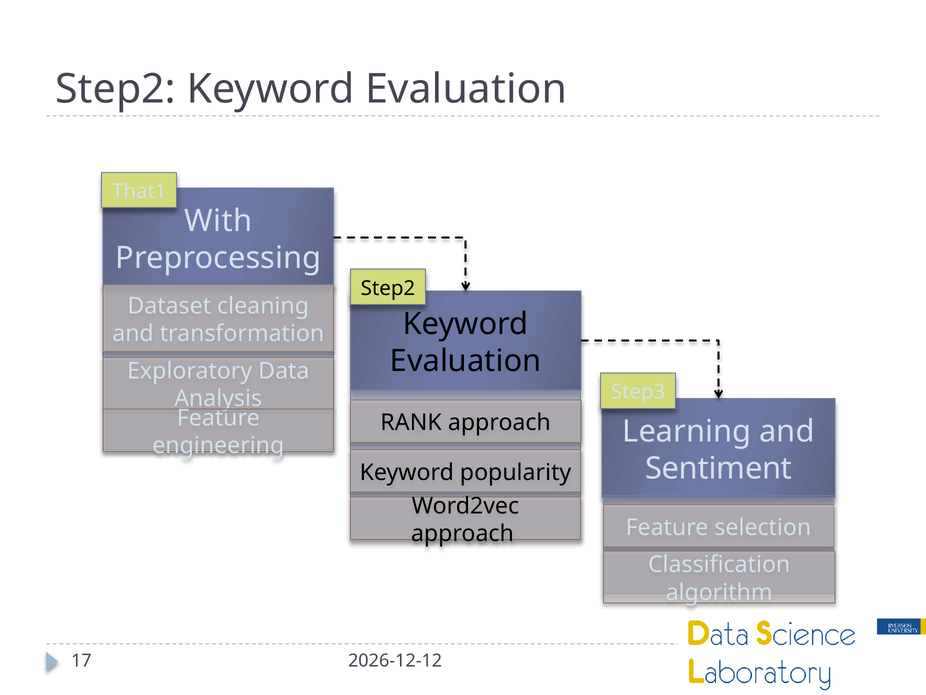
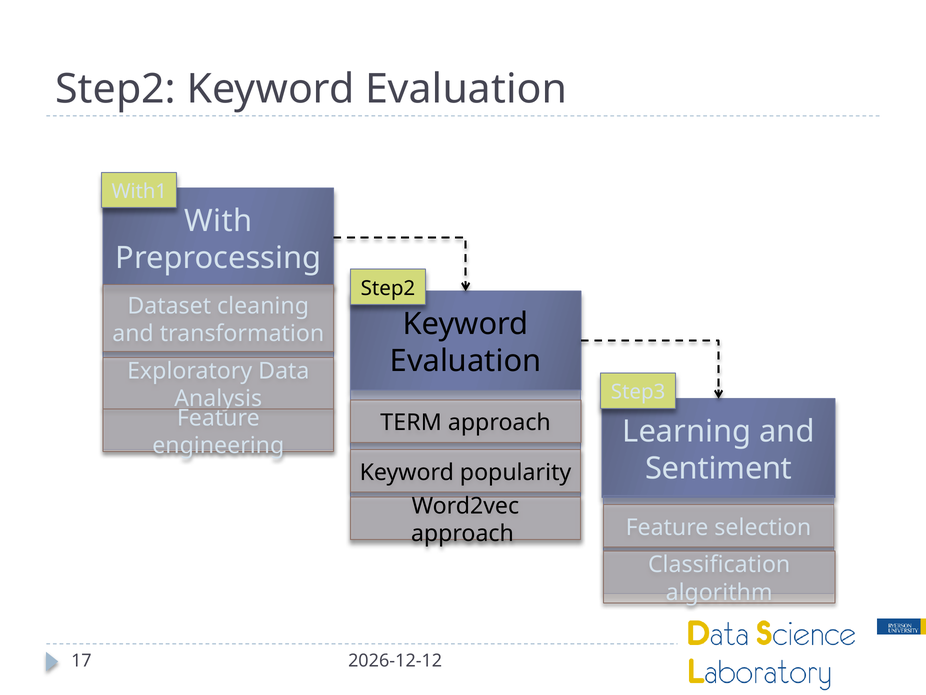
That1: That1 -> With1 (139, 191)
RANK: RANK -> TERM (411, 422)
